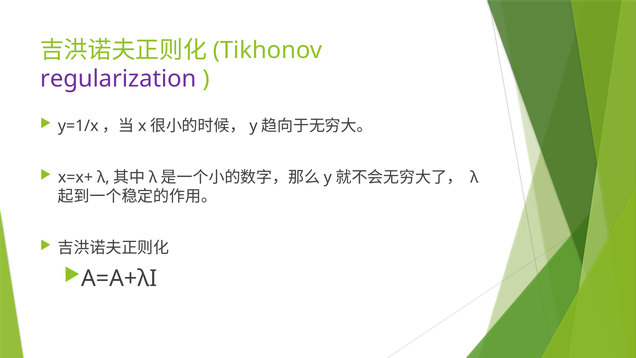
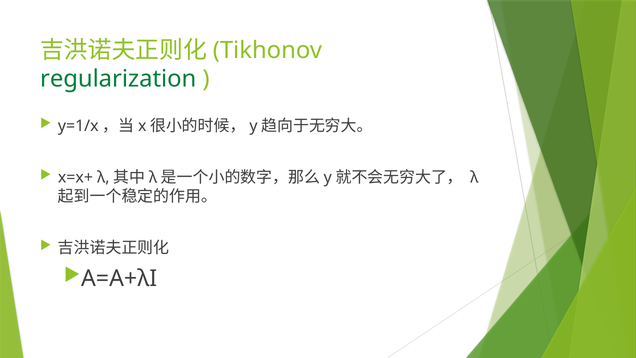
regularization colour: purple -> green (118, 79)
